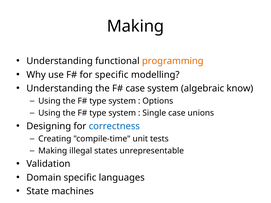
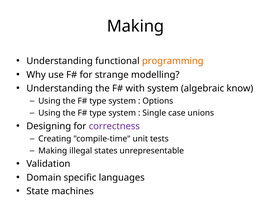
for specific: specific -> strange (112, 75)
case: case -> with (135, 88)
correctness colour: blue -> purple (114, 126)
